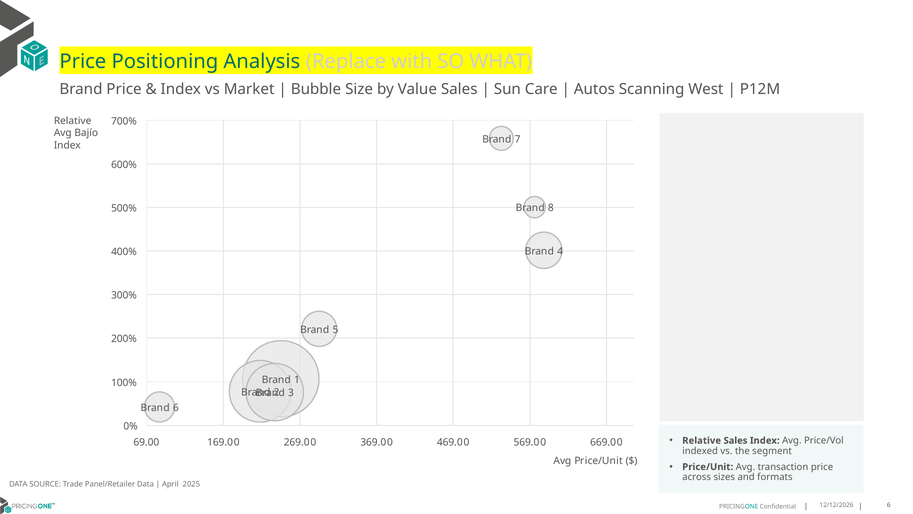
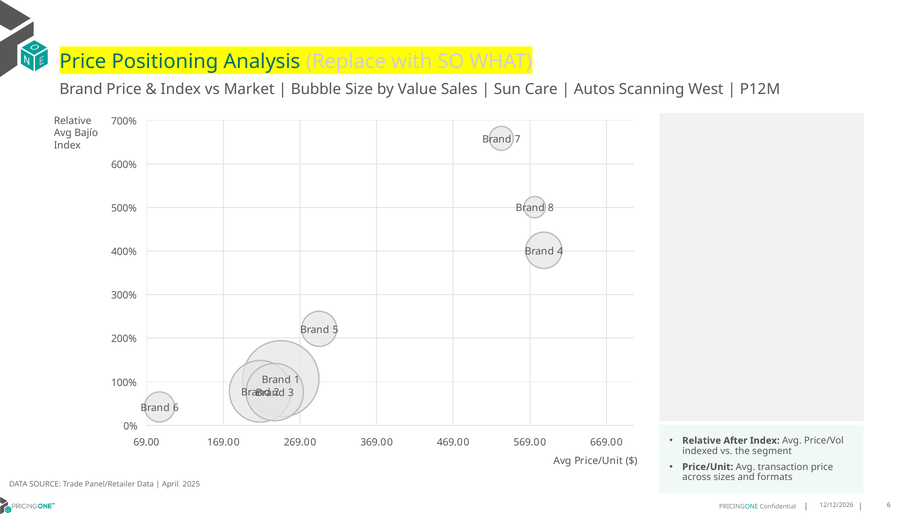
Relative Sales: Sales -> After (735, 440)
